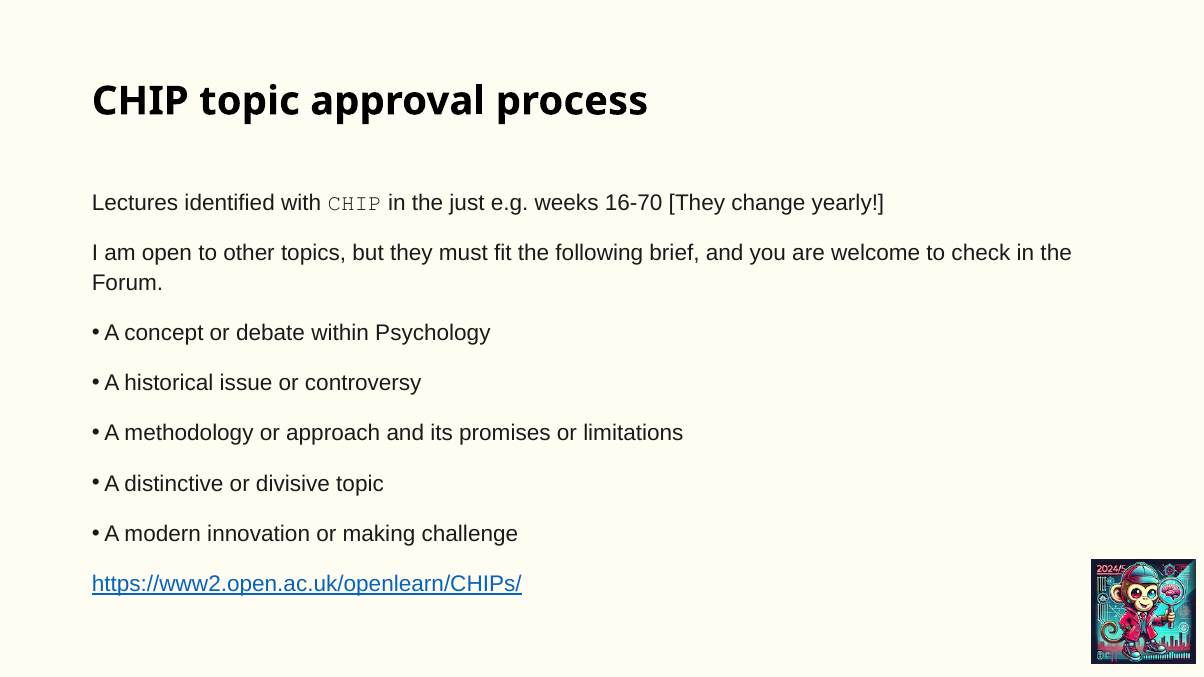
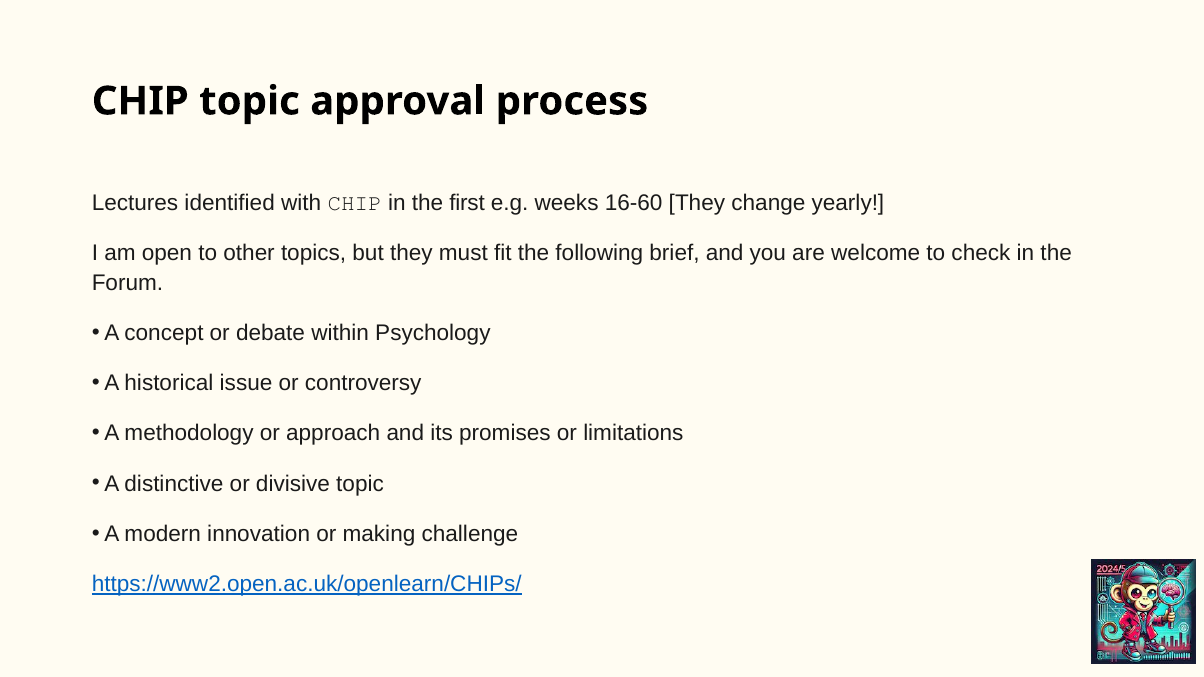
just: just -> first (467, 203)
16-70: 16-70 -> 16-60 (634, 203)
